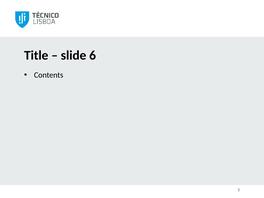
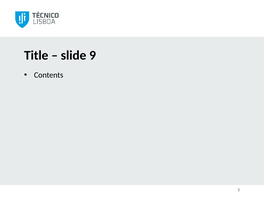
6: 6 -> 9 (93, 55)
